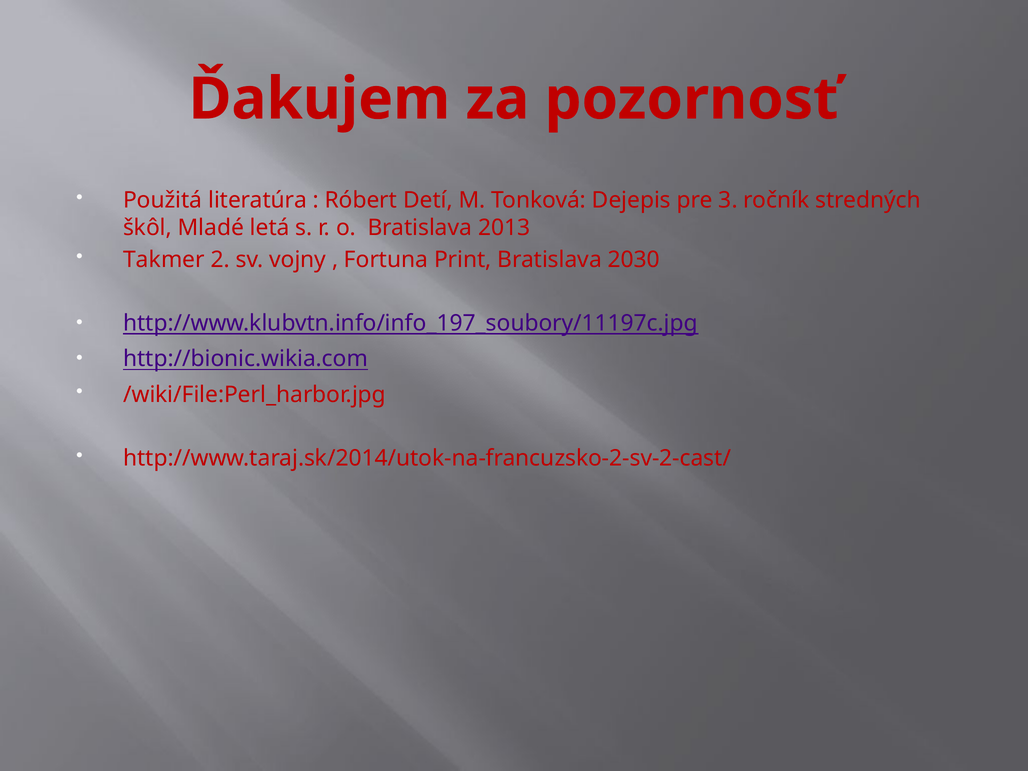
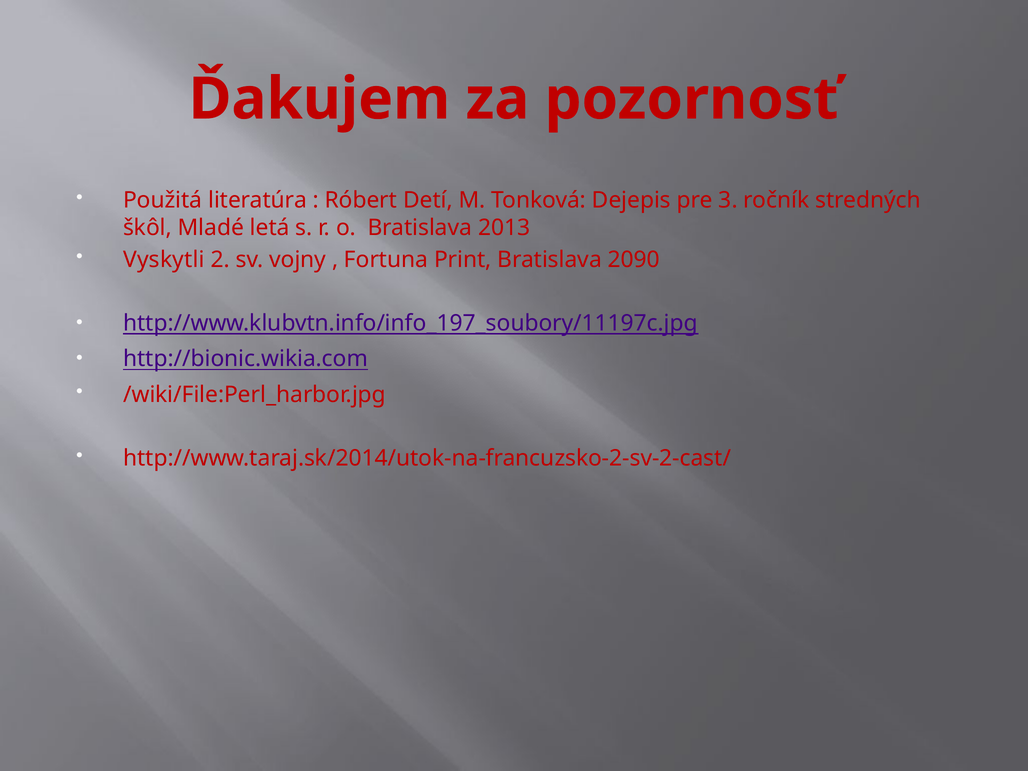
Takmer: Takmer -> Vyskytli (164, 260)
2030: 2030 -> 2090 (634, 260)
